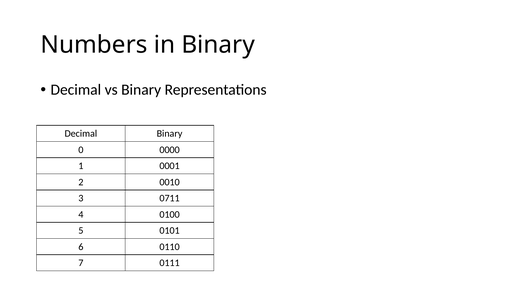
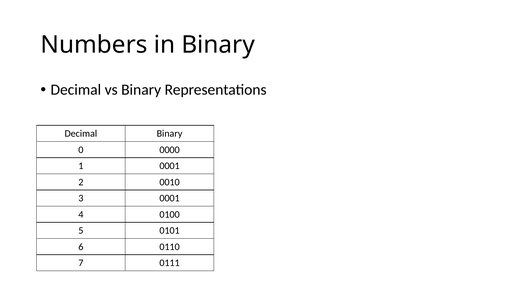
3 0711: 0711 -> 0001 (170, 198)
